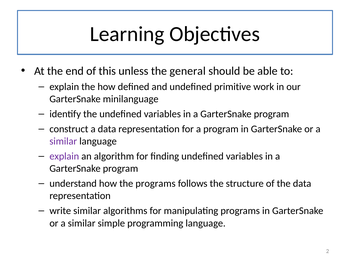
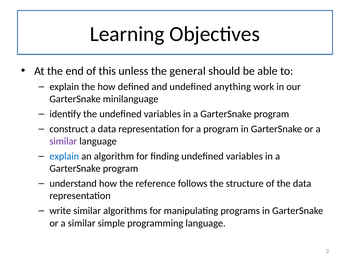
primitive: primitive -> anything (233, 87)
explain colour: purple -> blue (64, 156)
the programs: programs -> reference (156, 183)
